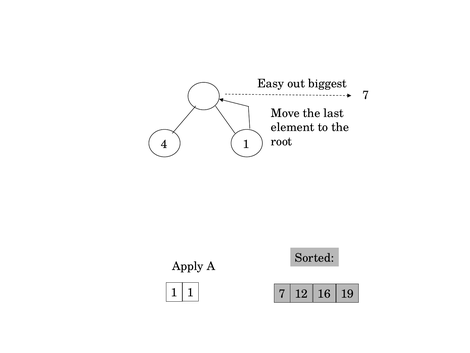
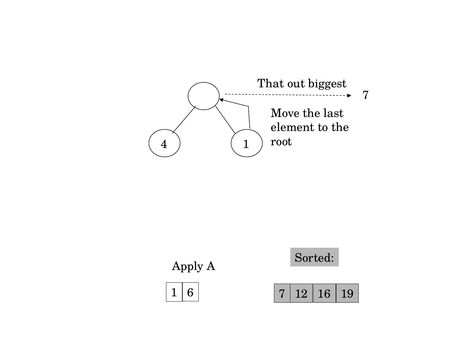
Easy: Easy -> That (271, 83)
1 1: 1 -> 6 (190, 292)
